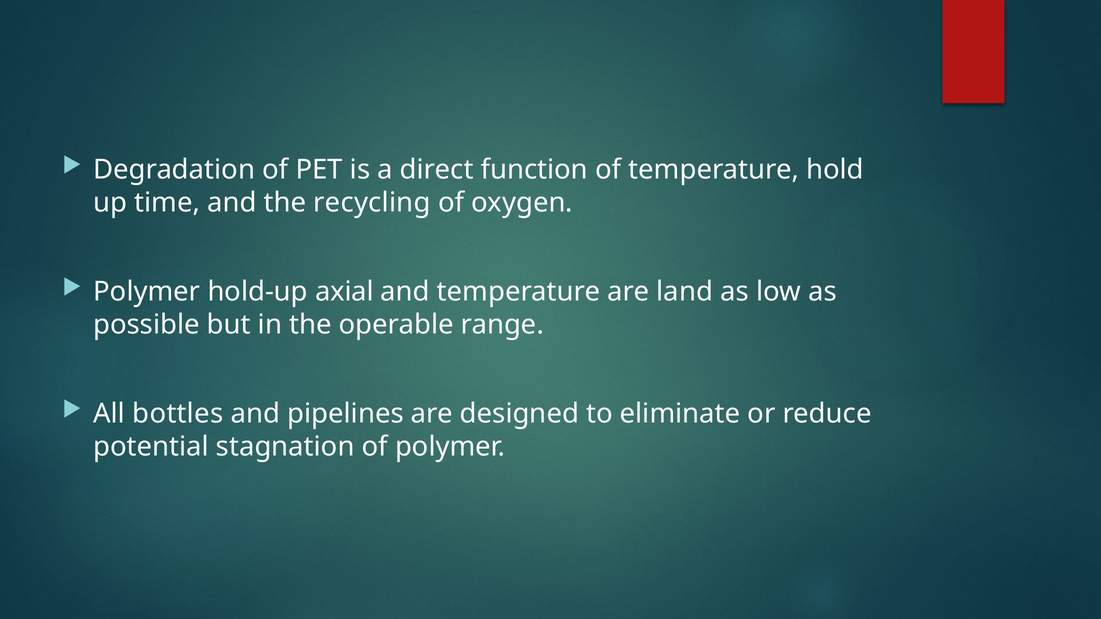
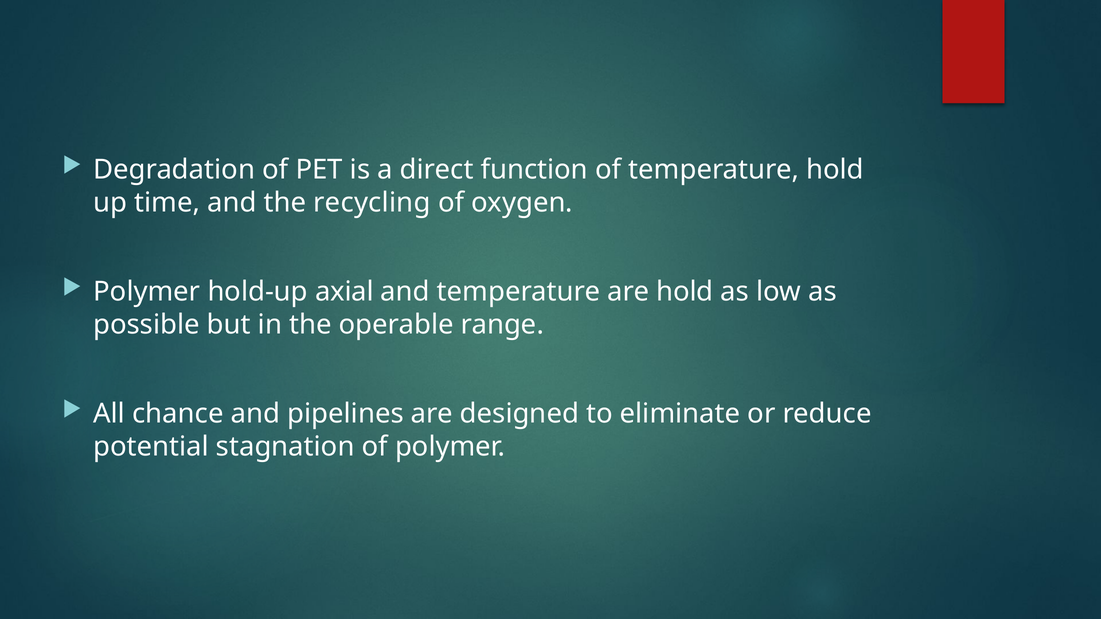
are land: land -> hold (685, 292)
bottles: bottles -> chance (178, 414)
